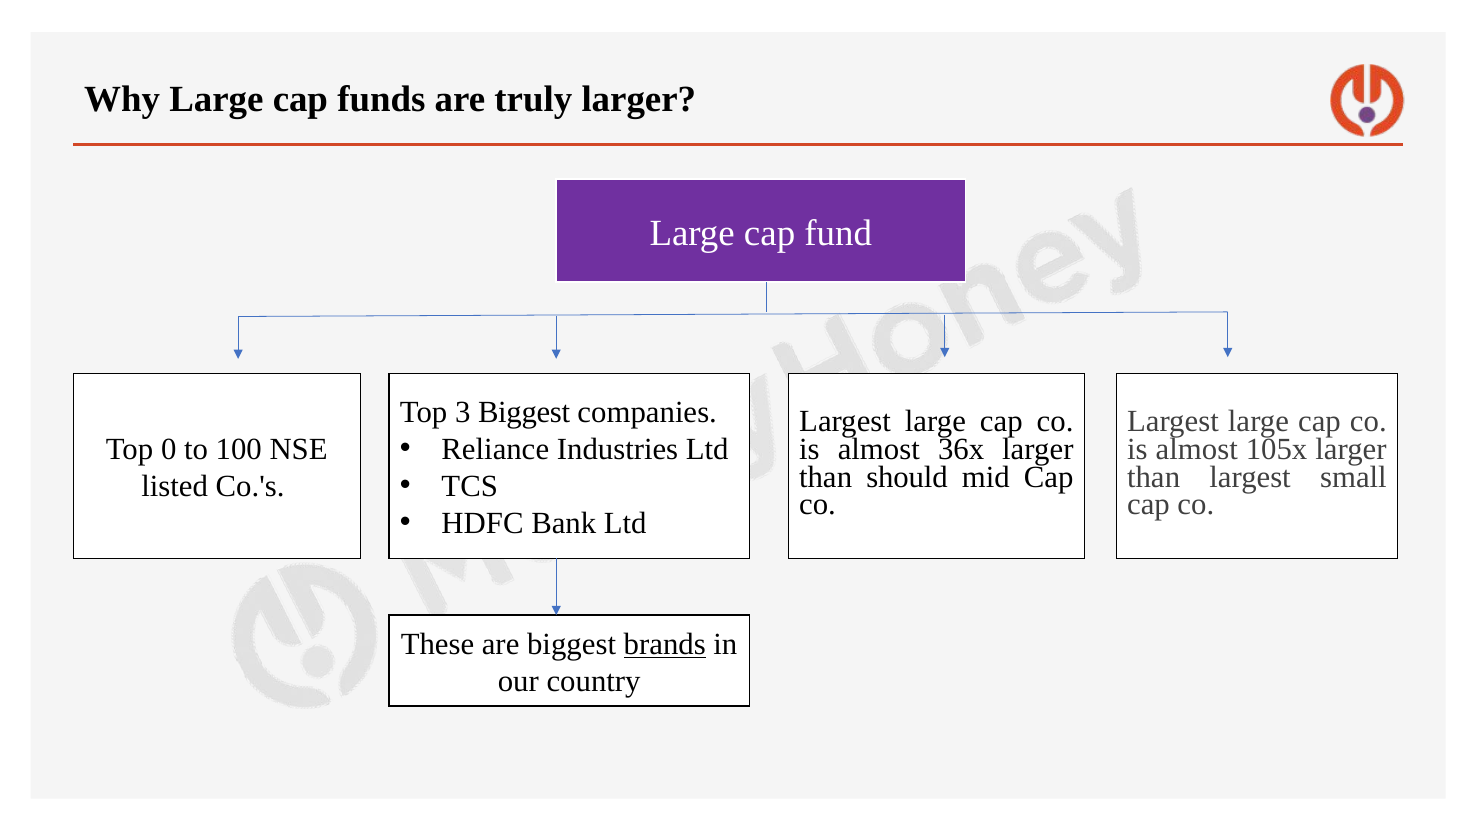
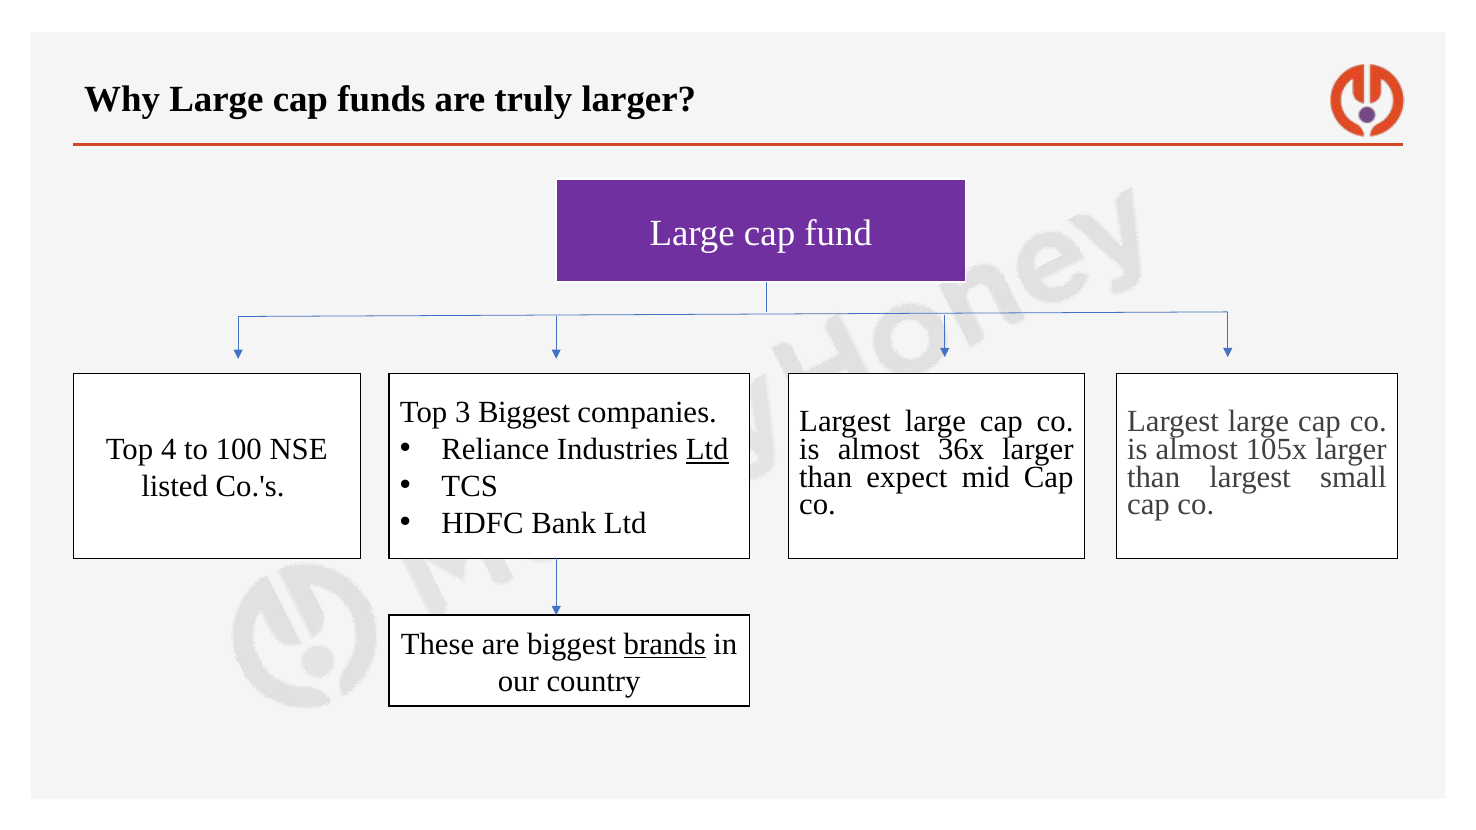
Ltd underline: none -> present (707, 450)
0: 0 -> 4 (169, 450)
should: should -> expect (907, 477)
